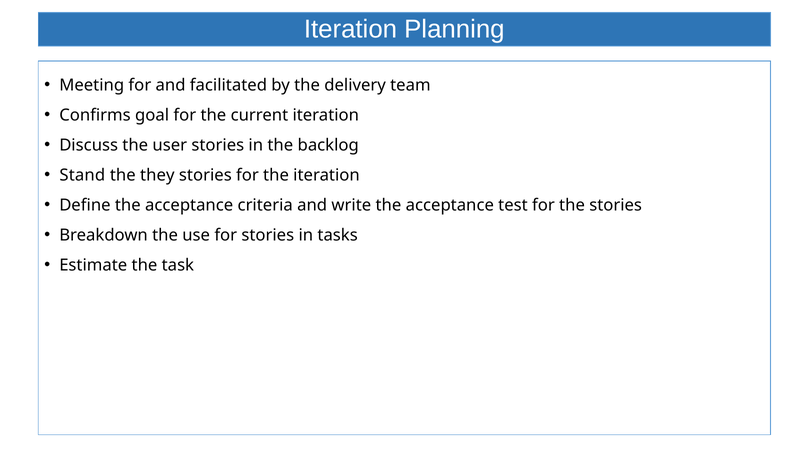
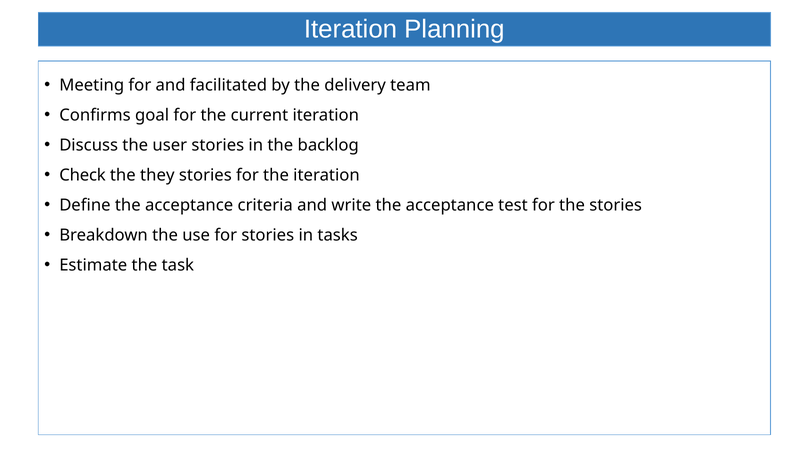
Stand: Stand -> Check (83, 175)
